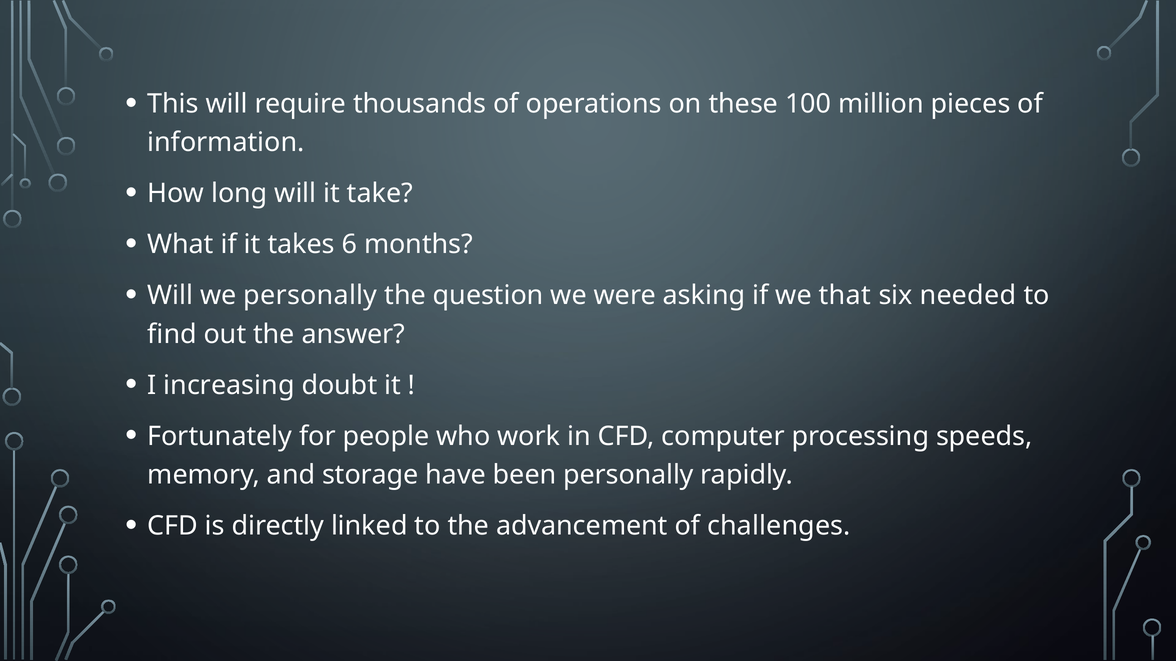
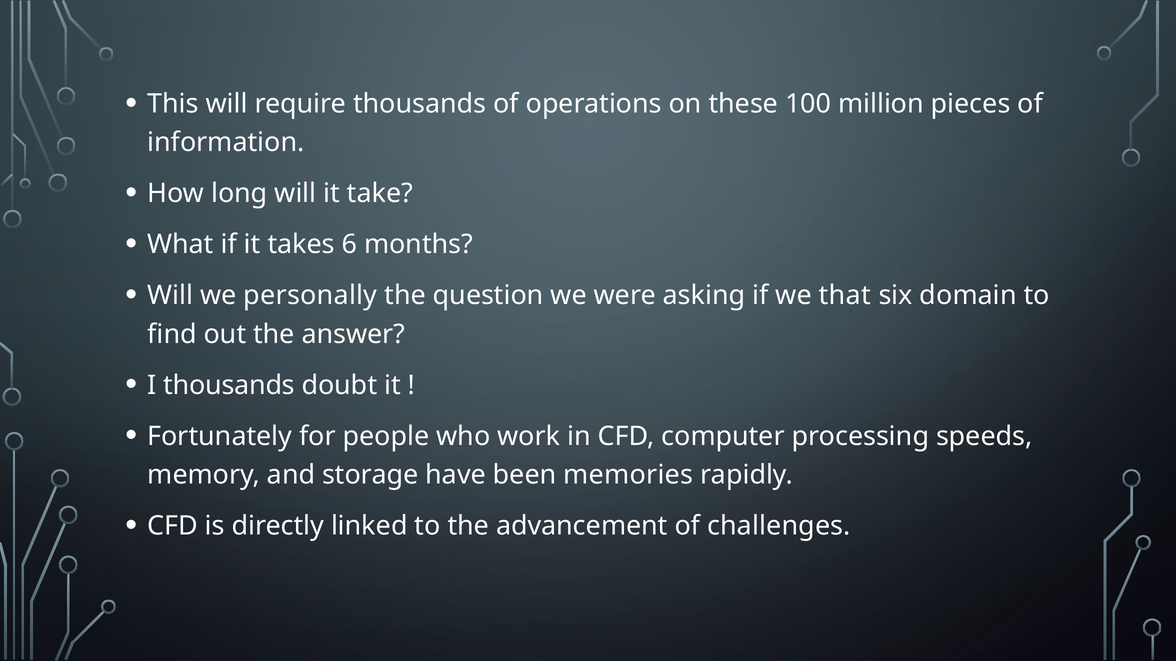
needed: needed -> domain (968, 296)
I increasing: increasing -> thousands (229, 386)
been personally: personally -> memories (628, 475)
